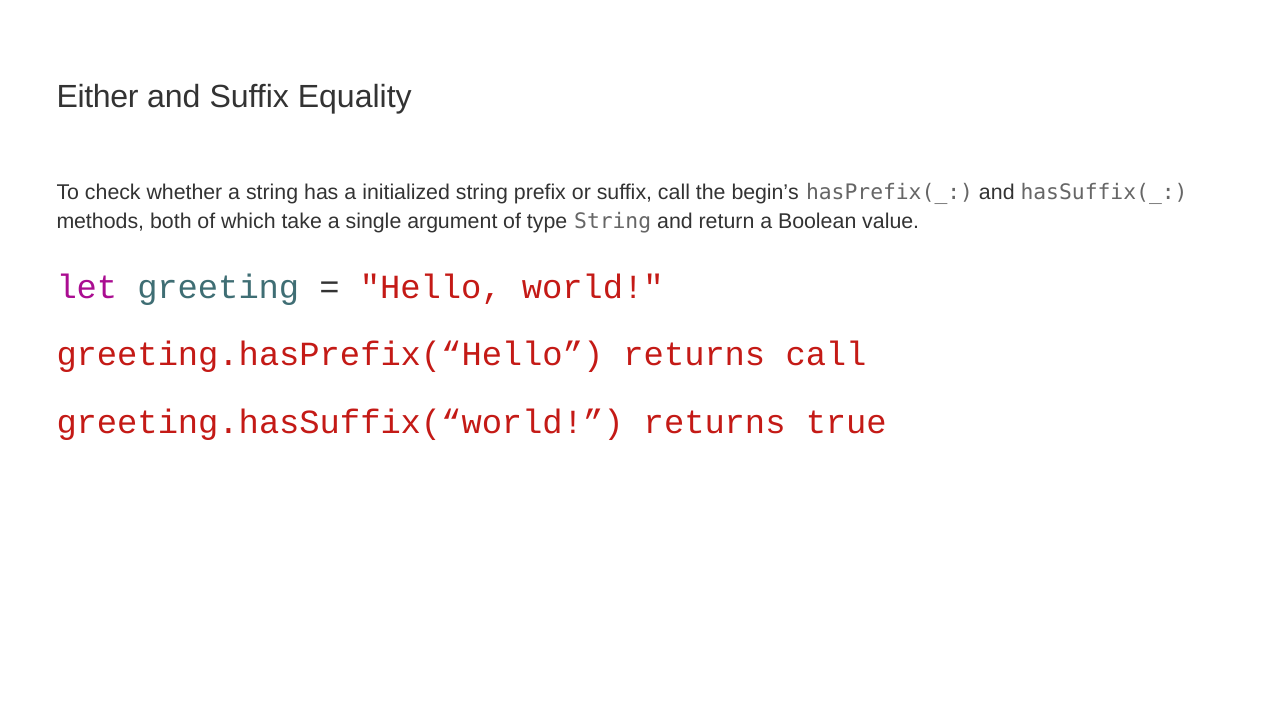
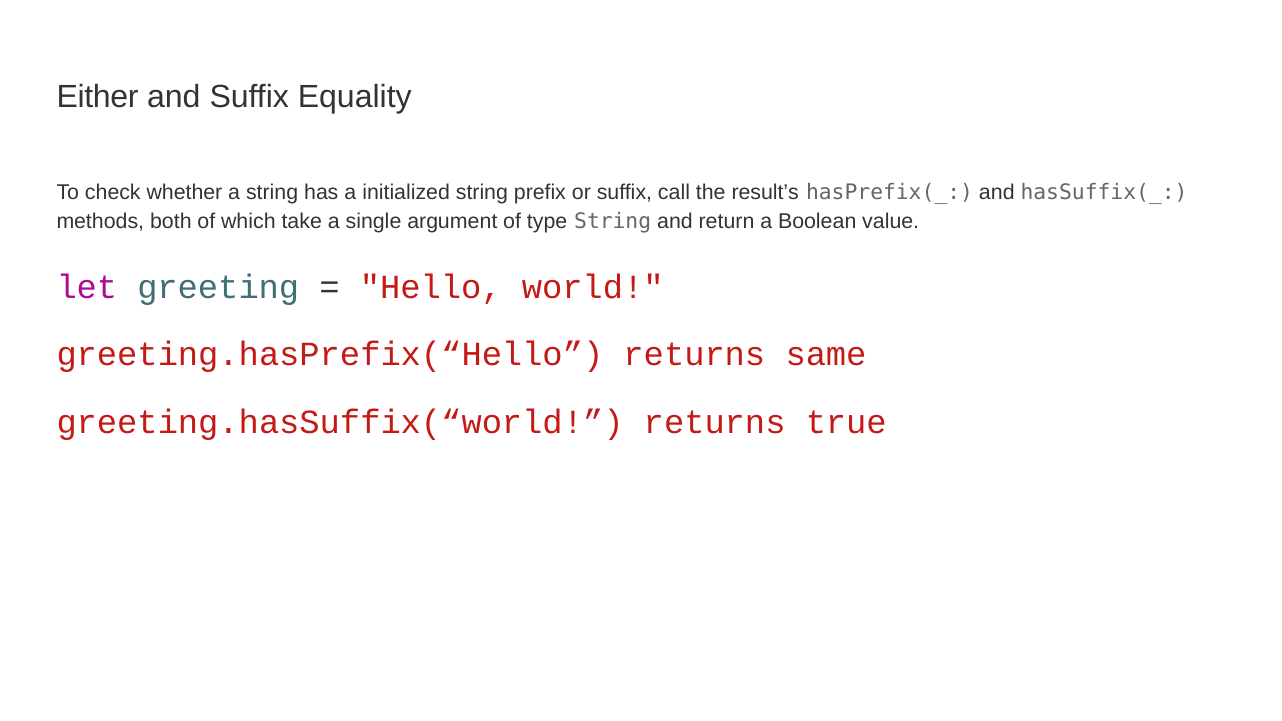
begin’s: begin’s -> result’s (765, 193)
returns call: call -> same (826, 355)
